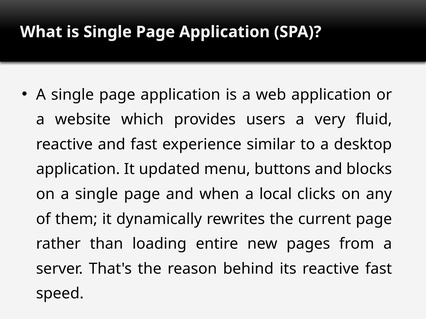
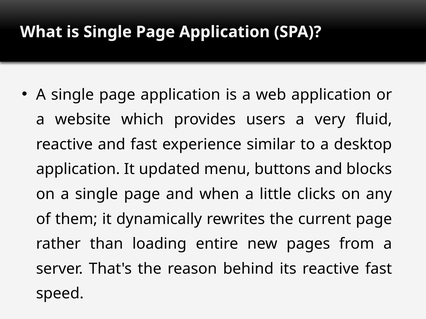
local: local -> little (275, 194)
